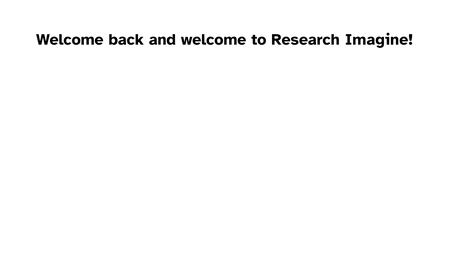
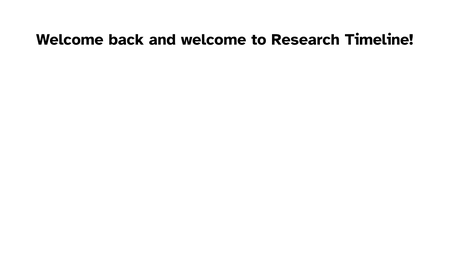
Imagine: Imagine -> Timeline (379, 40)
